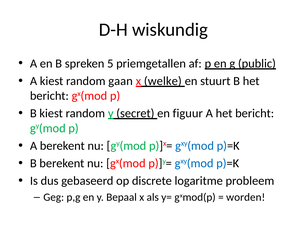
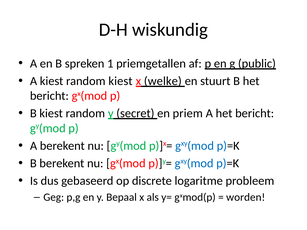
5: 5 -> 1 (110, 64)
random gaan: gaan -> kiest (121, 81)
figuur: figuur -> priem (188, 114)
